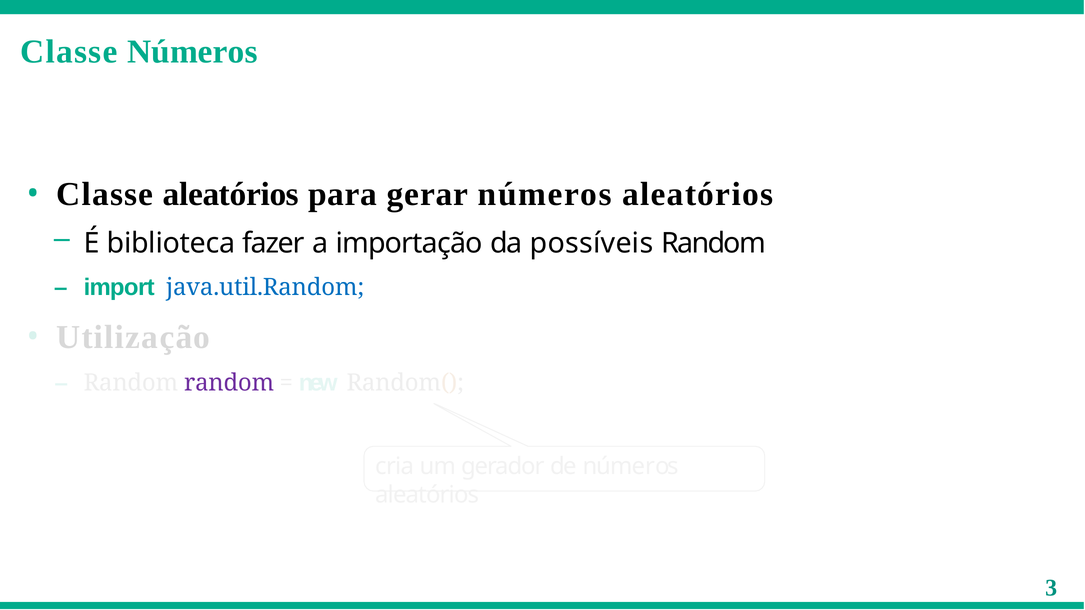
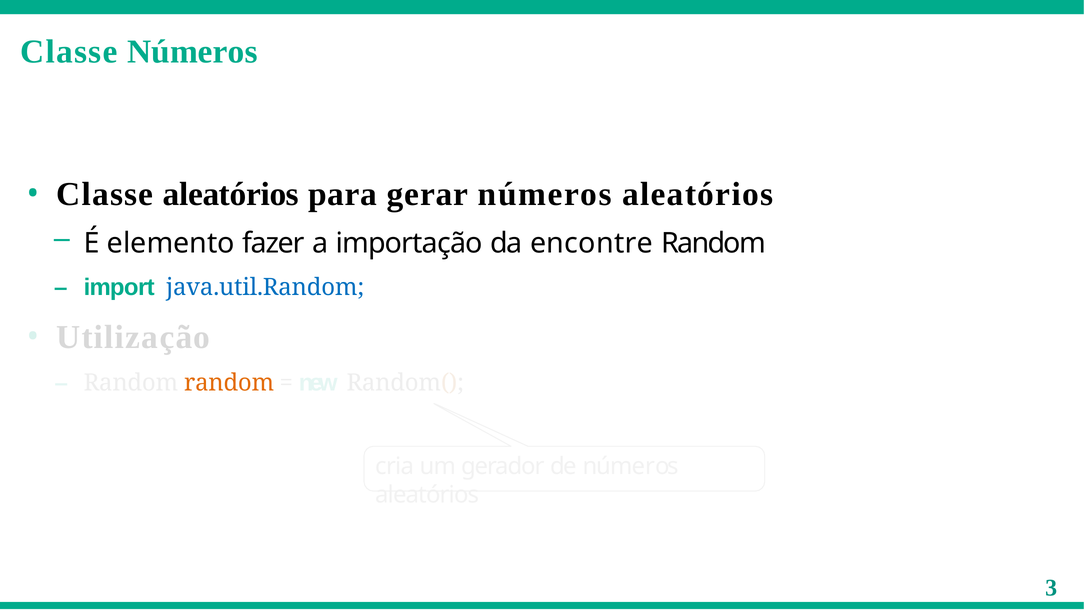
biblioteca: biblioteca -> elemento (171, 243)
possíveis: possíveis -> encontre (592, 243)
random colour: purple -> orange (229, 383)
